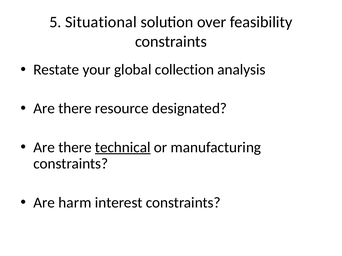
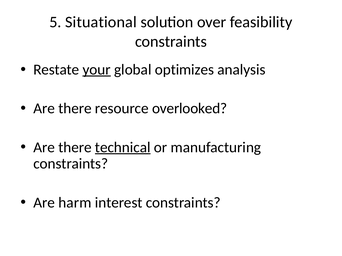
your underline: none -> present (97, 70)
collection: collection -> optimizes (184, 70)
designated: designated -> overlooked (190, 109)
